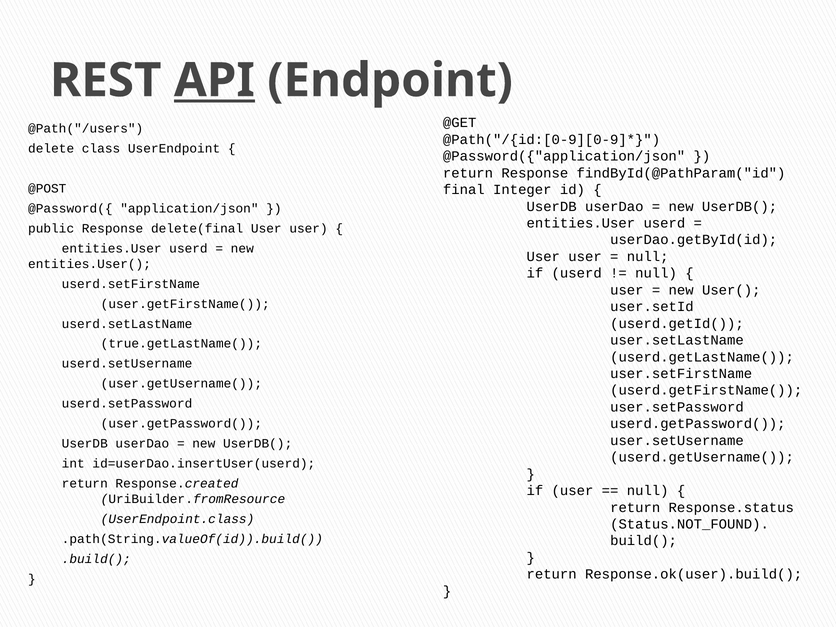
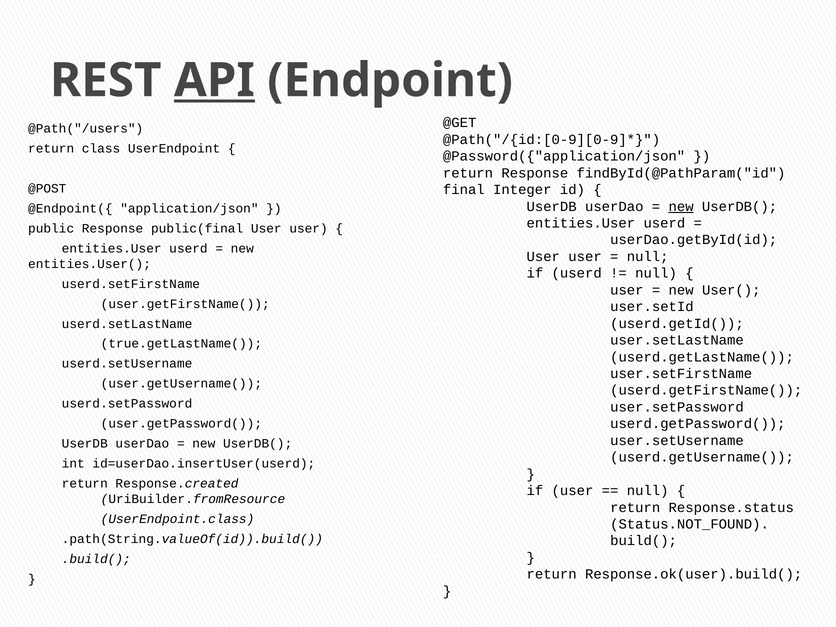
delete: delete -> return (51, 149)
new underline: none -> present (681, 206)
@Password({: @Password({ -> @Endpoint({ (70, 209)
delete(final: delete(final -> public(final (197, 229)
